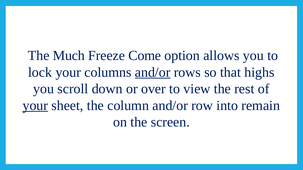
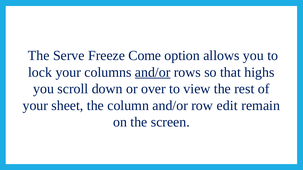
Much: Much -> Serve (69, 56)
your underline: present -> none (35, 106)
into: into -> edit (227, 106)
